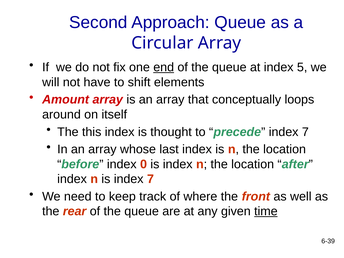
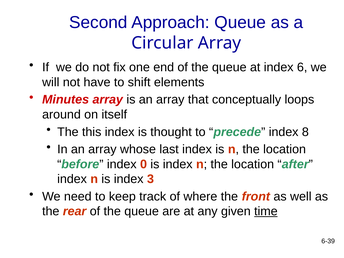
end underline: present -> none (164, 67)
5: 5 -> 6 (302, 67)
Amount: Amount -> Minutes (66, 100)
precede index 7: 7 -> 8 (305, 132)
is index 7: 7 -> 3 (150, 179)
